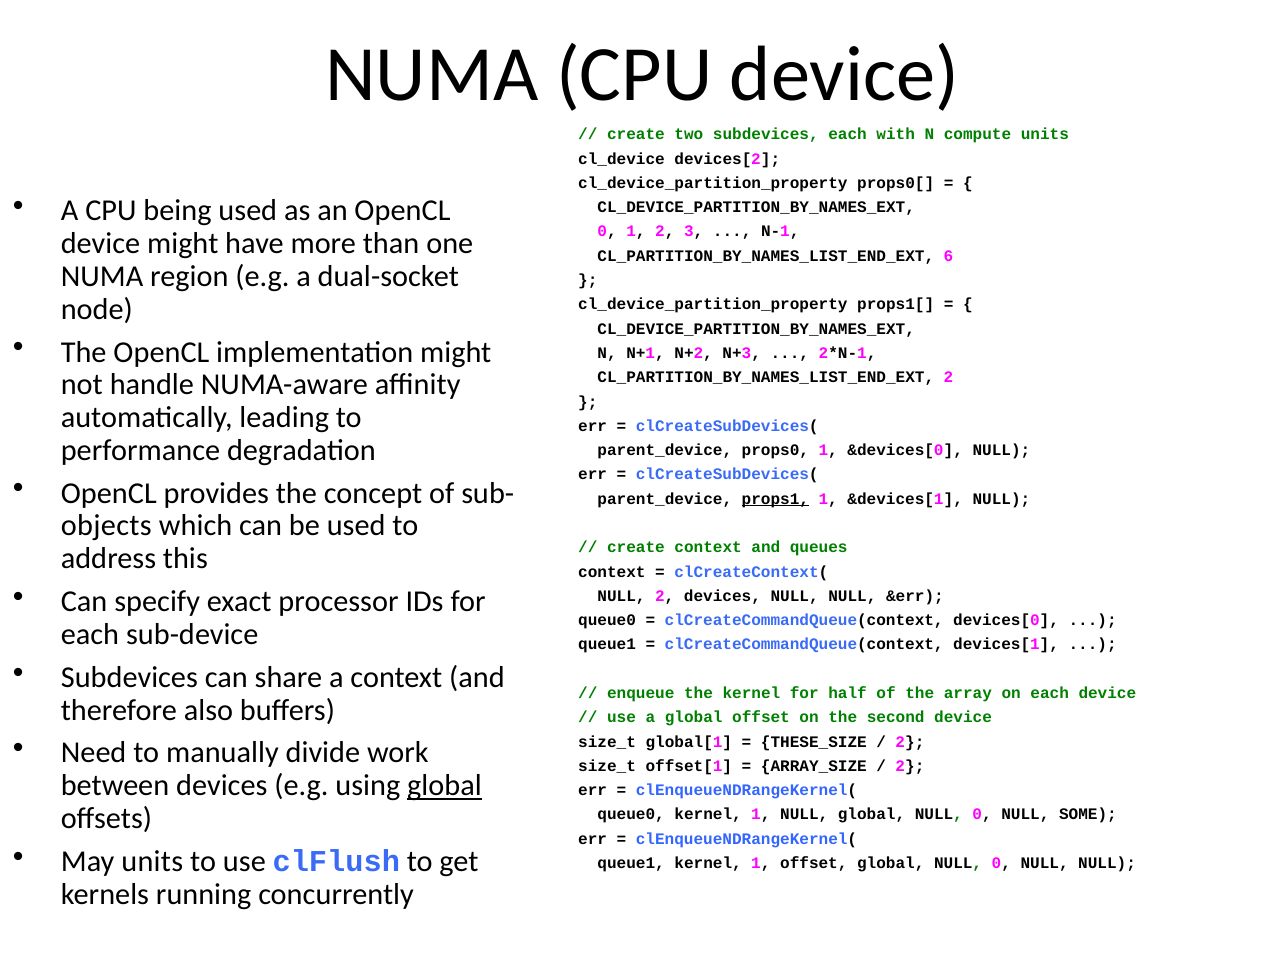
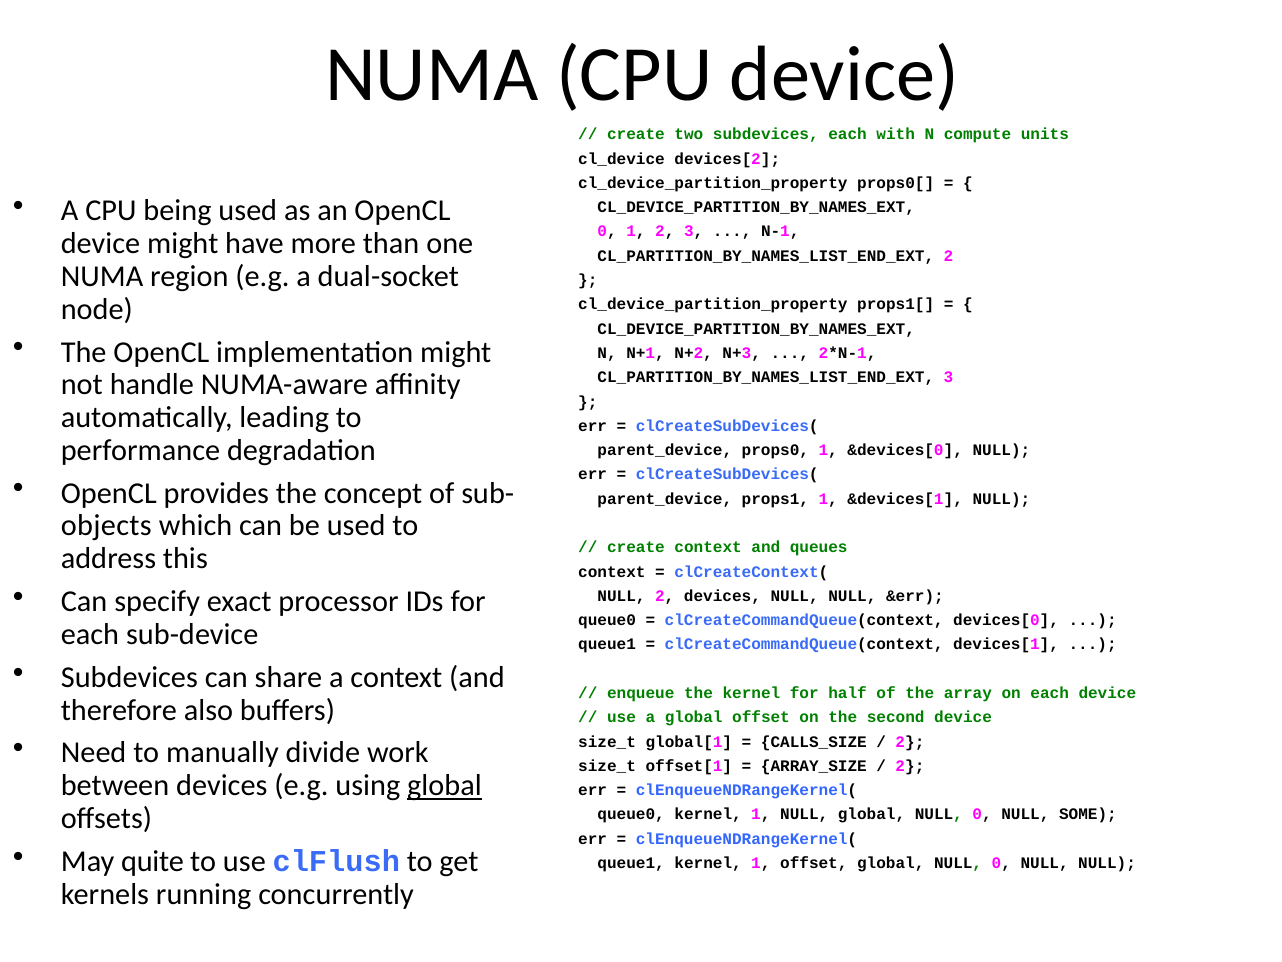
CL_PARTITION_BY_NAMES_LIST_END_EXT 6: 6 -> 2 (948, 256)
CL_PARTITION_BY_NAMES_LIST_END_EXT 2: 2 -> 3 (948, 377)
props1 underline: present -> none (775, 499)
THESE_SIZE: THESE_SIZE -> CALLS_SIZE (814, 741)
May units: units -> quite (153, 861)
